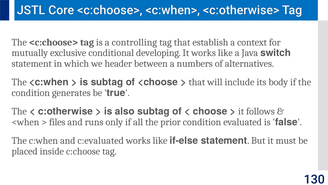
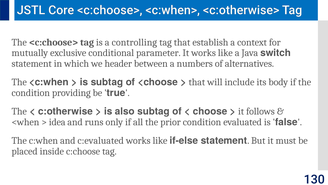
developing: developing -> parameter (158, 53)
generates: generates -> providing (71, 93)
files: files -> idea (57, 122)
